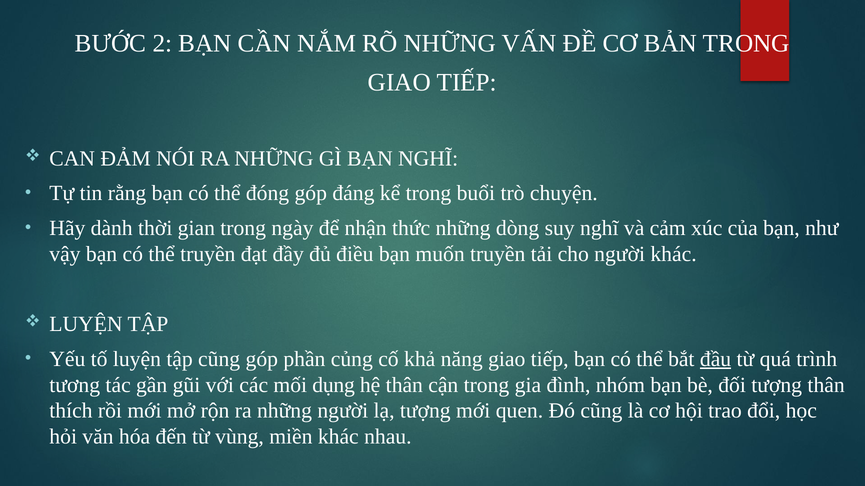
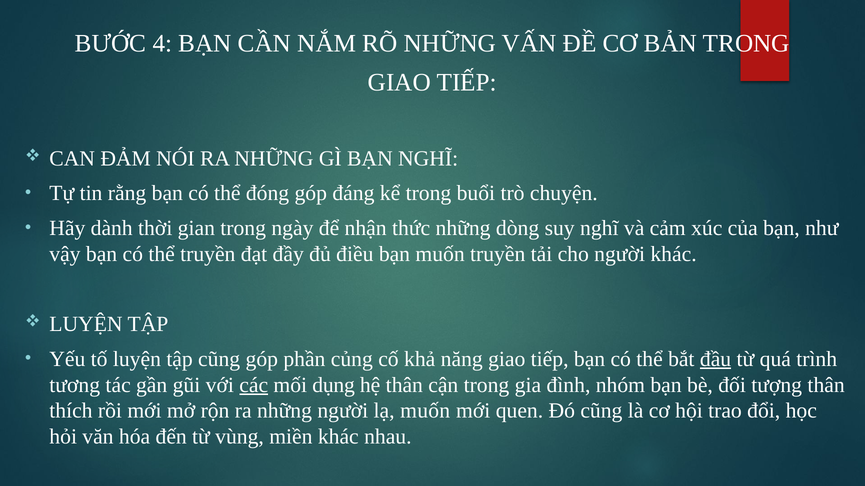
2: 2 -> 4 (162, 43)
các underline: none -> present (254, 385)
lạ tượng: tượng -> muốn (425, 411)
